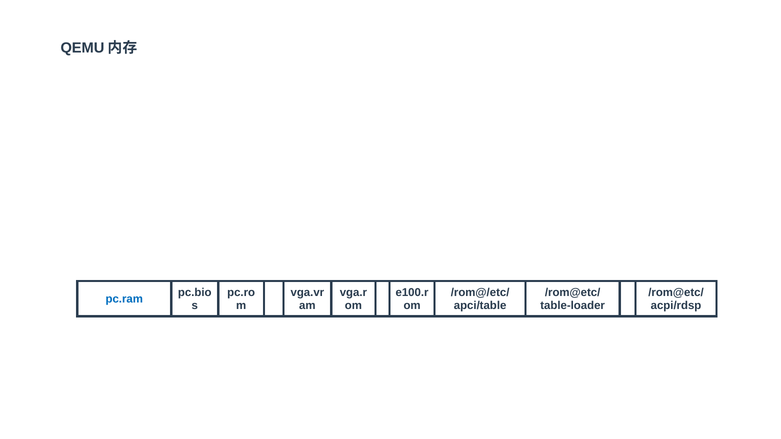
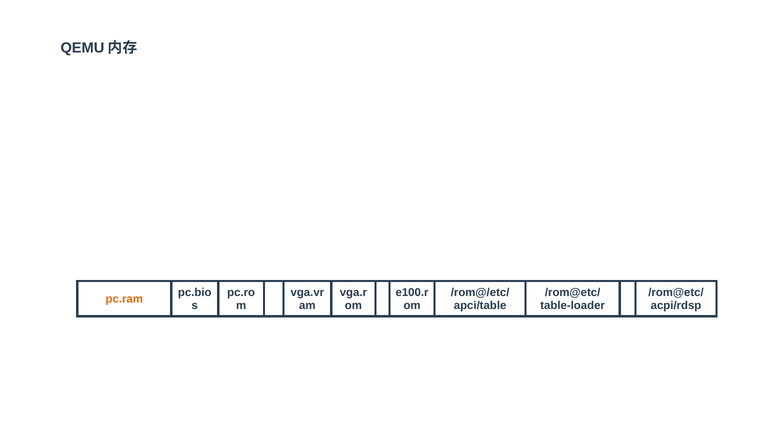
pc.ram colour: blue -> orange (124, 299)
